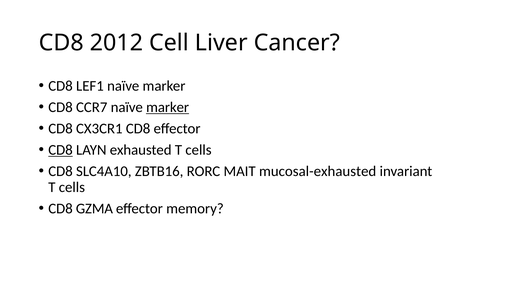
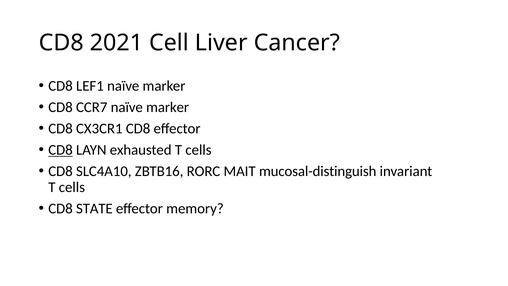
2012: 2012 -> 2021 (116, 43)
marker underline: present -> none (168, 107)
mucosal-exhausted: mucosal-exhausted -> mucosal-distinguish (318, 171)
GZMA: GZMA -> STATE (94, 208)
